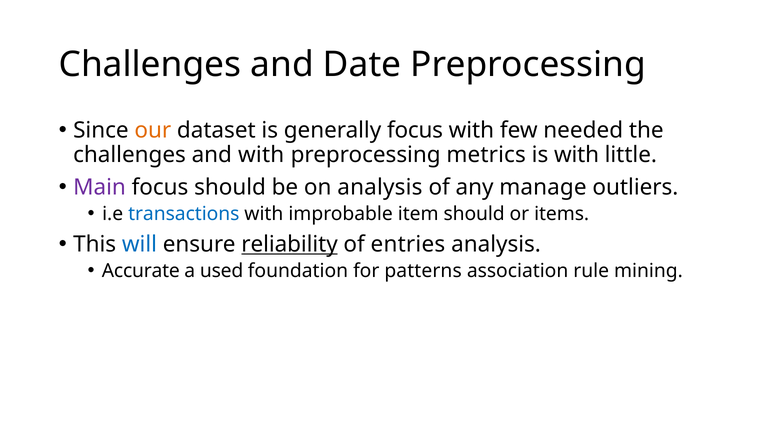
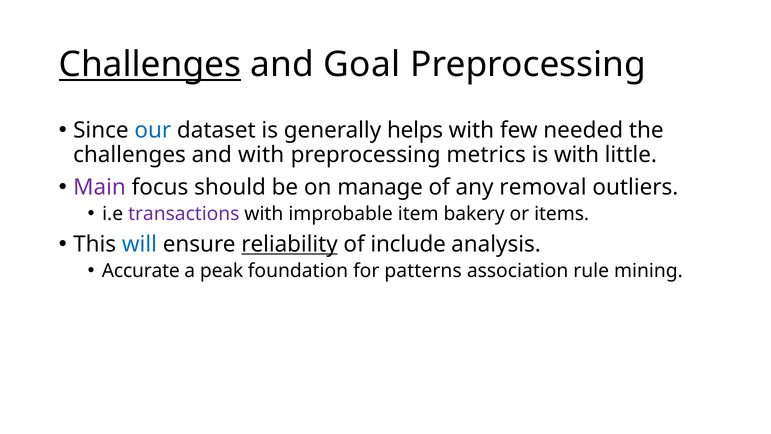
Challenges underline: none -> present (150, 65)
Date: Date -> Goal (362, 65)
our colour: orange -> blue (153, 130)
generally focus: focus -> helps (415, 130)
on analysis: analysis -> manage (380, 187)
manage: manage -> removal (543, 187)
transactions colour: blue -> purple (184, 214)
item should: should -> bakery (474, 214)
entries: entries -> include (408, 244)
used: used -> peak (222, 271)
